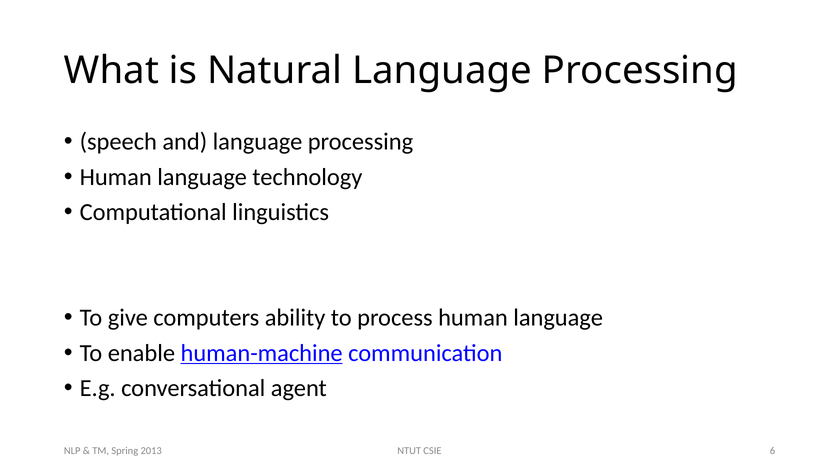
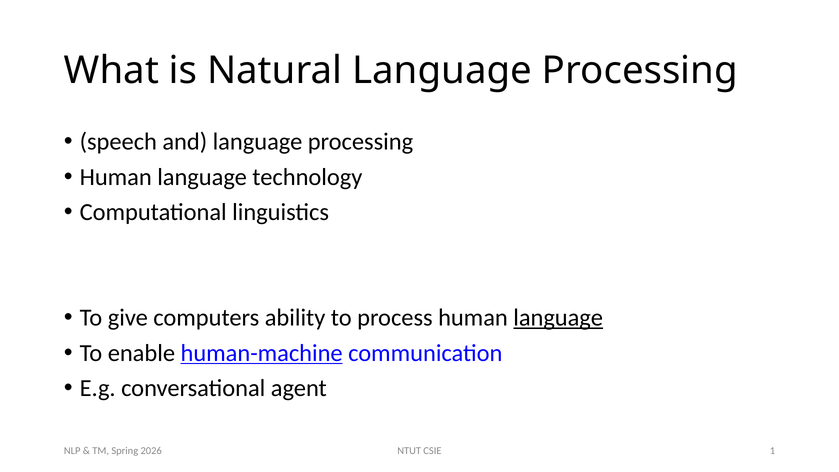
language underline: none -> present (558, 318)
6: 6 -> 1 (772, 451)
2013: 2013 -> 2026 (151, 451)
